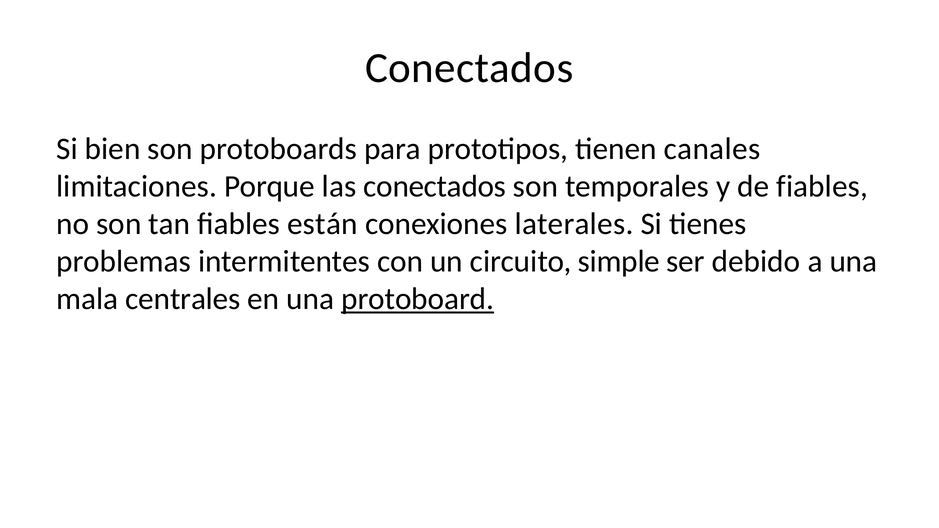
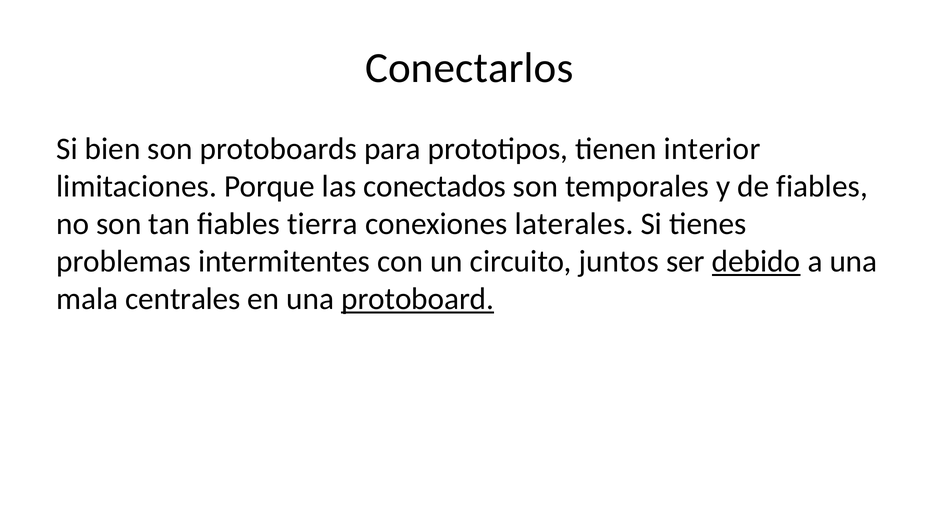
Conectados: Conectados -> Conectarlos (469, 68)
canales: canales -> interior (712, 149)
están: están -> tierra (323, 224)
simple: simple -> juntos (619, 262)
debido underline: none -> present (756, 262)
